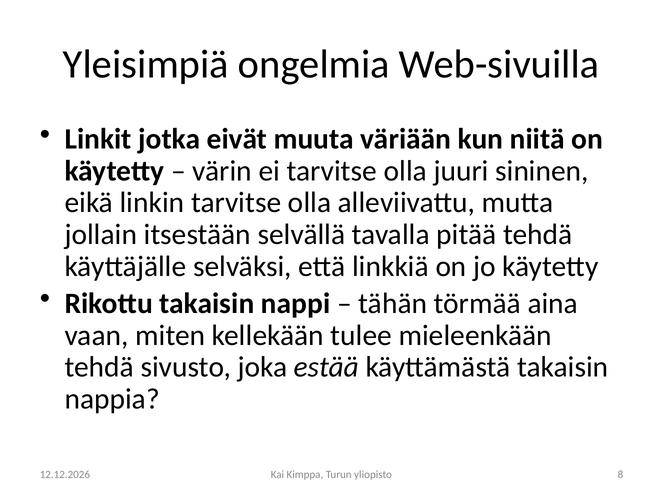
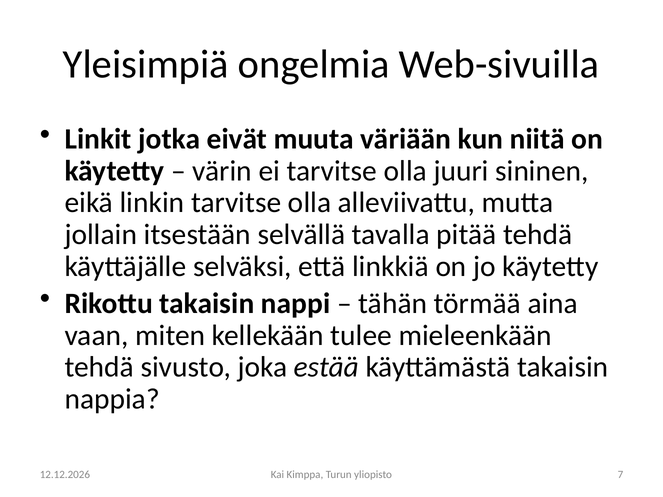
8: 8 -> 7 (620, 475)
